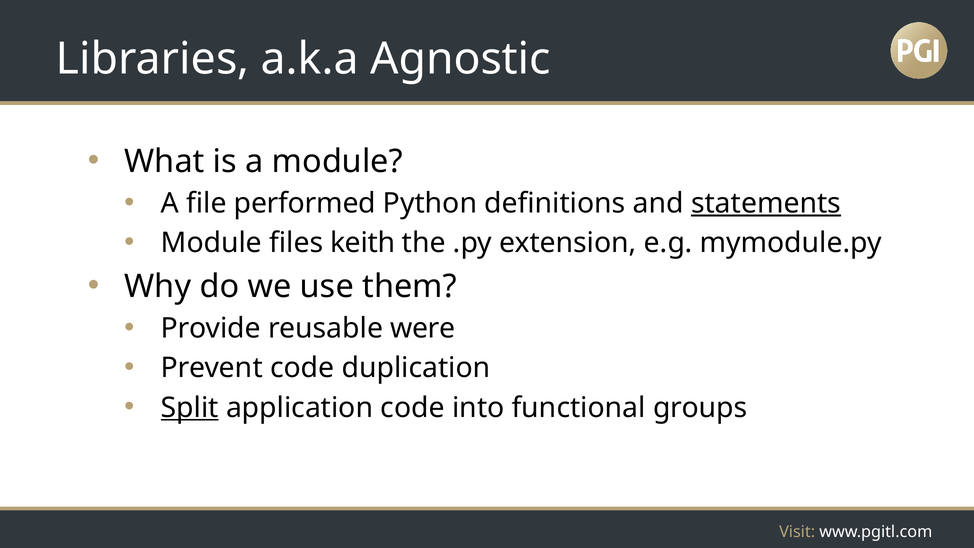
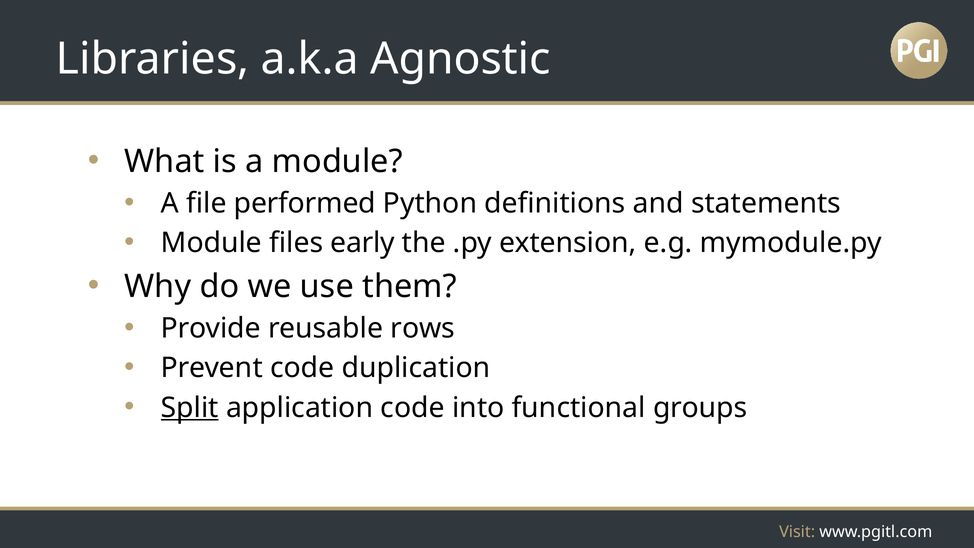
statements underline: present -> none (766, 203)
keith: keith -> early (363, 243)
were: were -> rows (423, 328)
